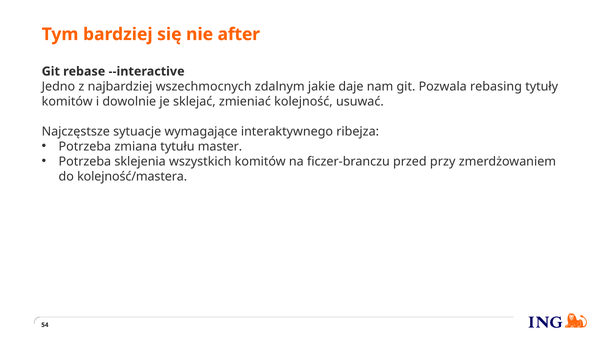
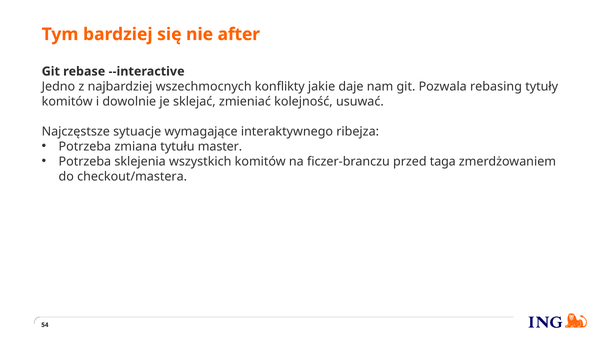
zdalnym: zdalnym -> konflikty (280, 86)
przy: przy -> taga (443, 162)
kolejność/mastera: kolejność/mastera -> checkout/mastera (132, 177)
